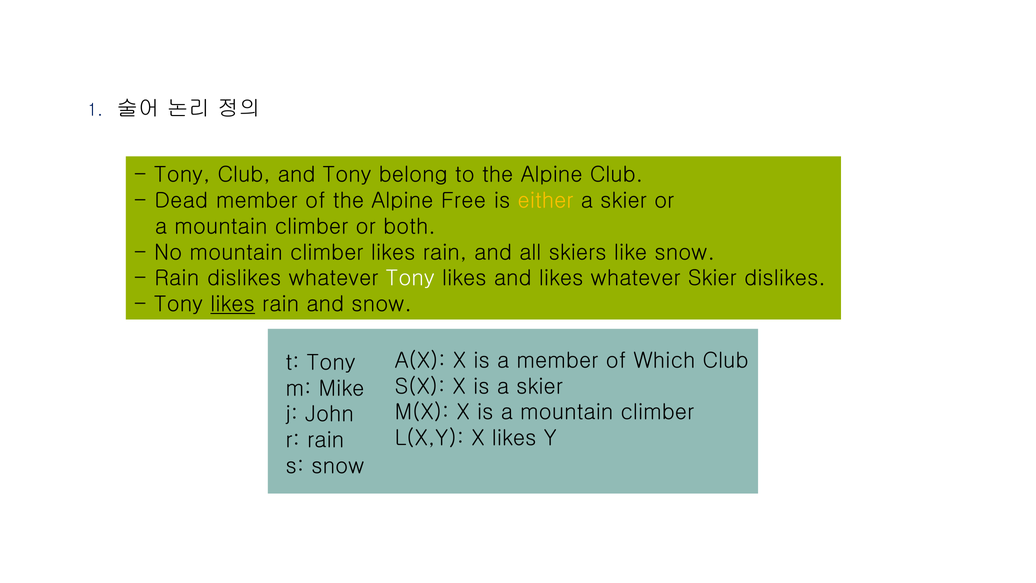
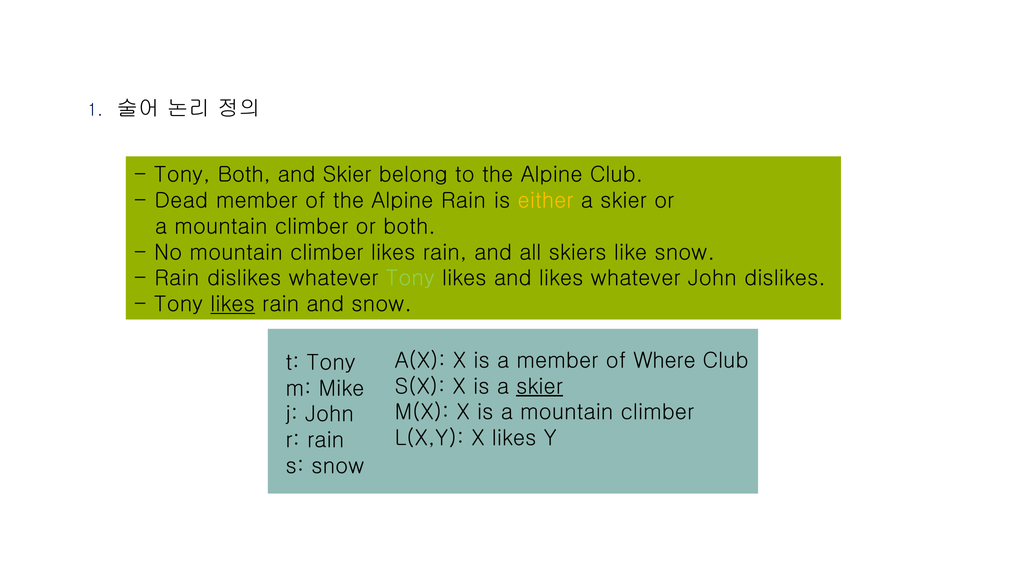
Tony Club: Club -> Both (244, 175)
and Tony: Tony -> Skier (347, 175)
Alpine Free: Free -> Rain (463, 200)
Tony colour: white -> light green (410, 278)
whatever Skier: Skier -> John (712, 278)
Which: Which -> Where (665, 360)
skier underline: none -> present (540, 386)
